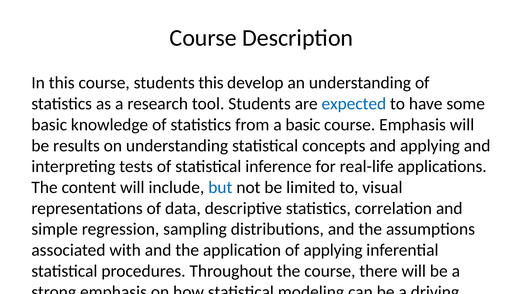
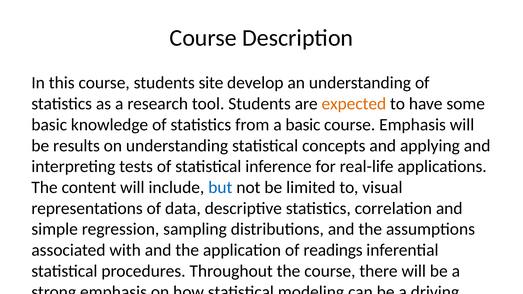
students this: this -> site (211, 83)
expected colour: blue -> orange (354, 104)
of applying: applying -> readings (333, 250)
